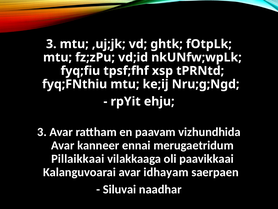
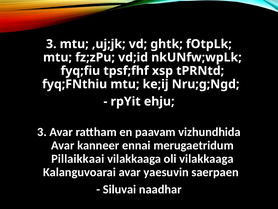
oli paavikkaai: paavikkaai -> vilakkaaga (206, 158)
idhayam: idhayam -> yaesuvin (166, 172)
